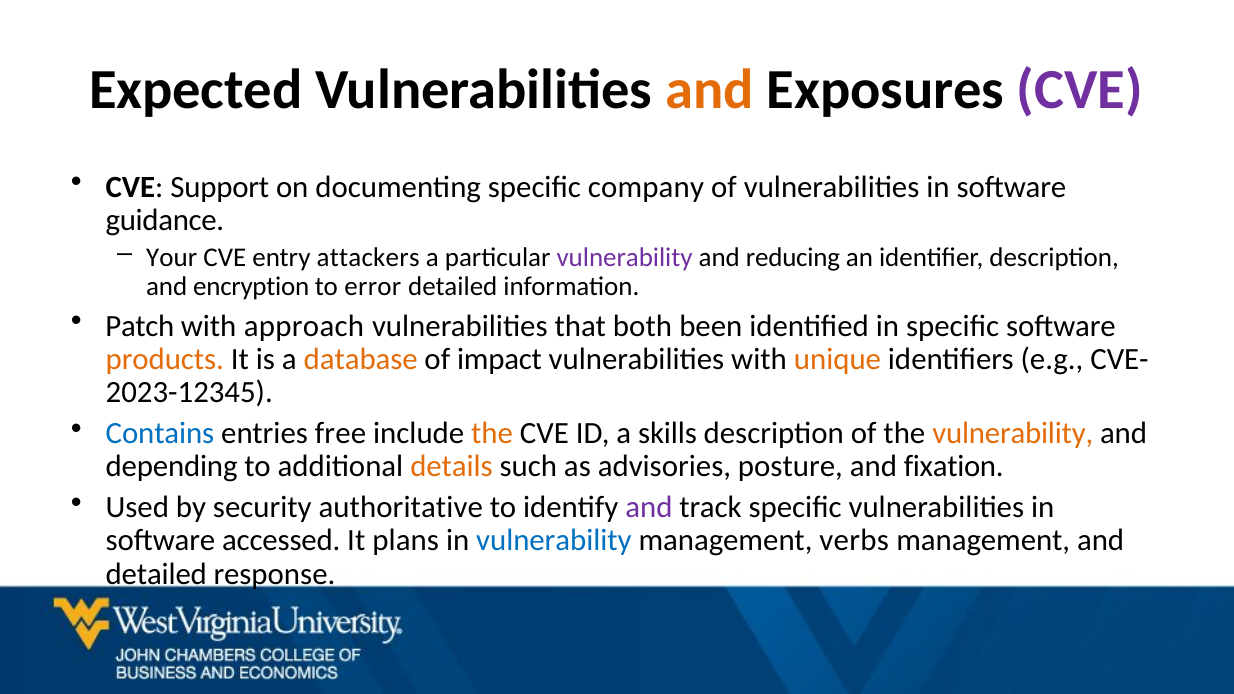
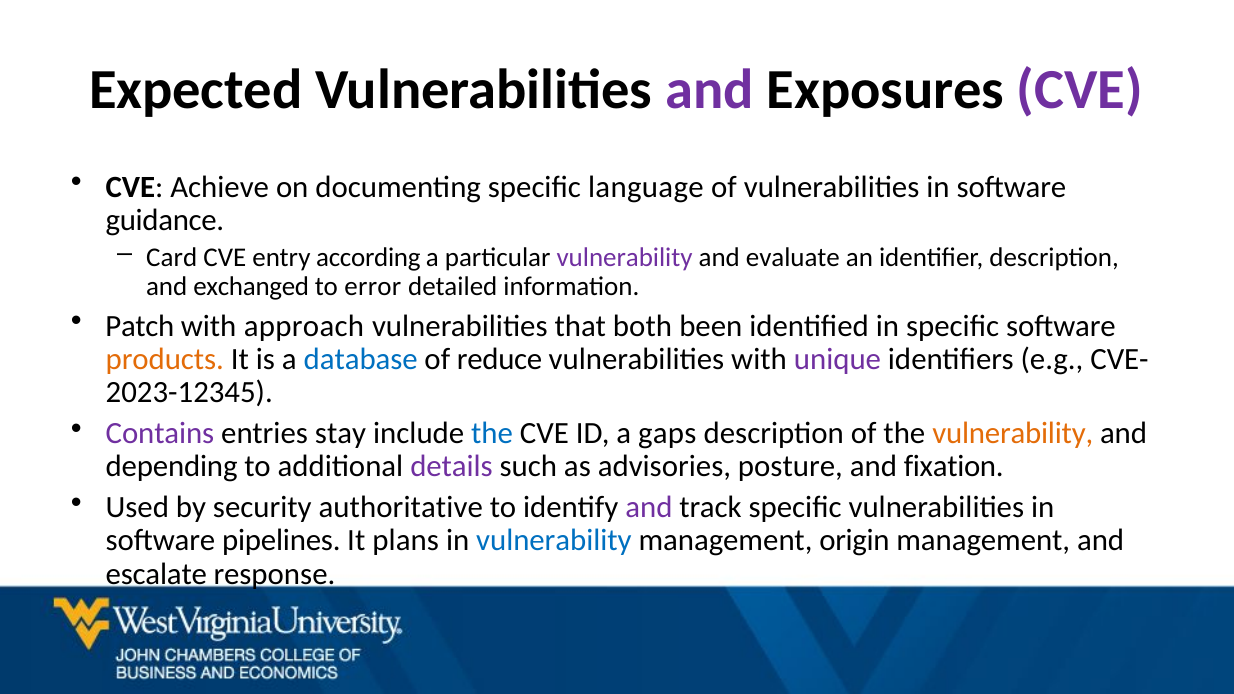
and colour: orange -> purple (710, 90)
Support: Support -> Achieve (220, 187)
company: company -> language (646, 187)
Your: Your -> Card (172, 258)
attackers: attackers -> according (368, 258)
reducing: reducing -> evaluate (793, 258)
encryption: encryption -> exchanged (251, 287)
database colour: orange -> blue (361, 359)
impact: impact -> reduce (500, 359)
unique colour: orange -> purple (837, 359)
Contains colour: blue -> purple (160, 433)
free: free -> stay (341, 433)
the colour: orange -> blue (492, 433)
skills: skills -> gaps (667, 433)
details colour: orange -> purple (451, 467)
accessed: accessed -> pipelines (281, 541)
verbs: verbs -> origin (854, 541)
detailed: detailed -> escalate (156, 574)
